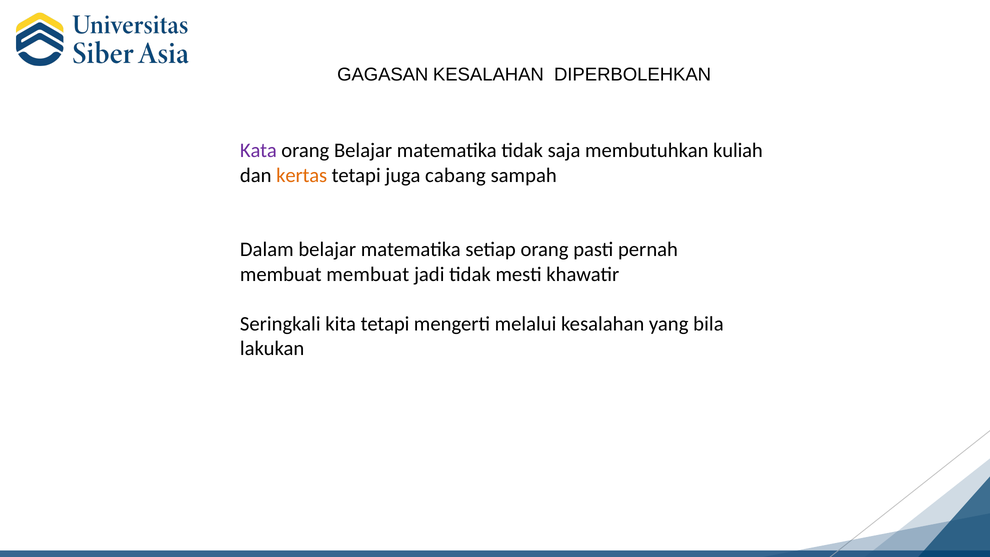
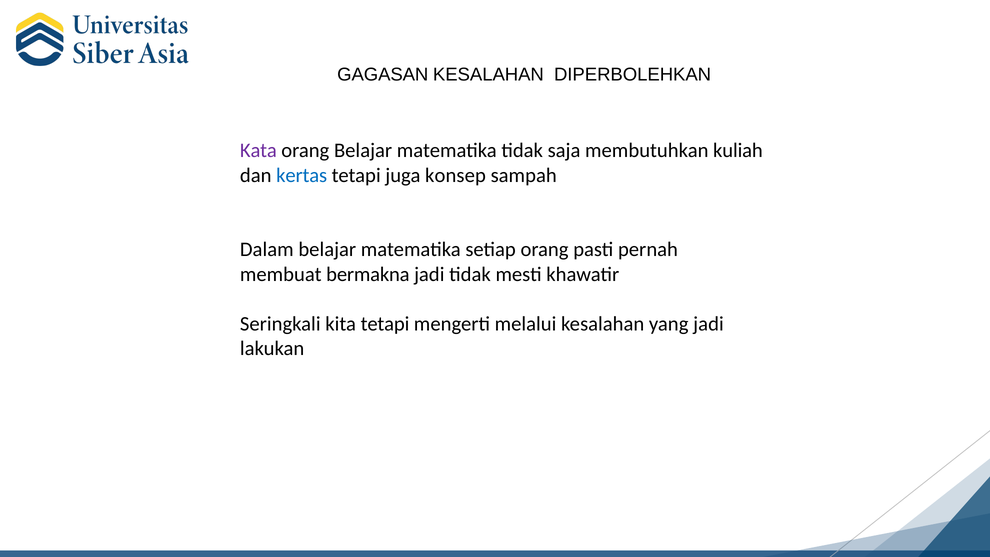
kertas colour: orange -> blue (302, 175)
cabang: cabang -> konsep (455, 175)
membuat membuat: membuat -> bermakna (368, 274)
yang bila: bila -> jadi (708, 324)
